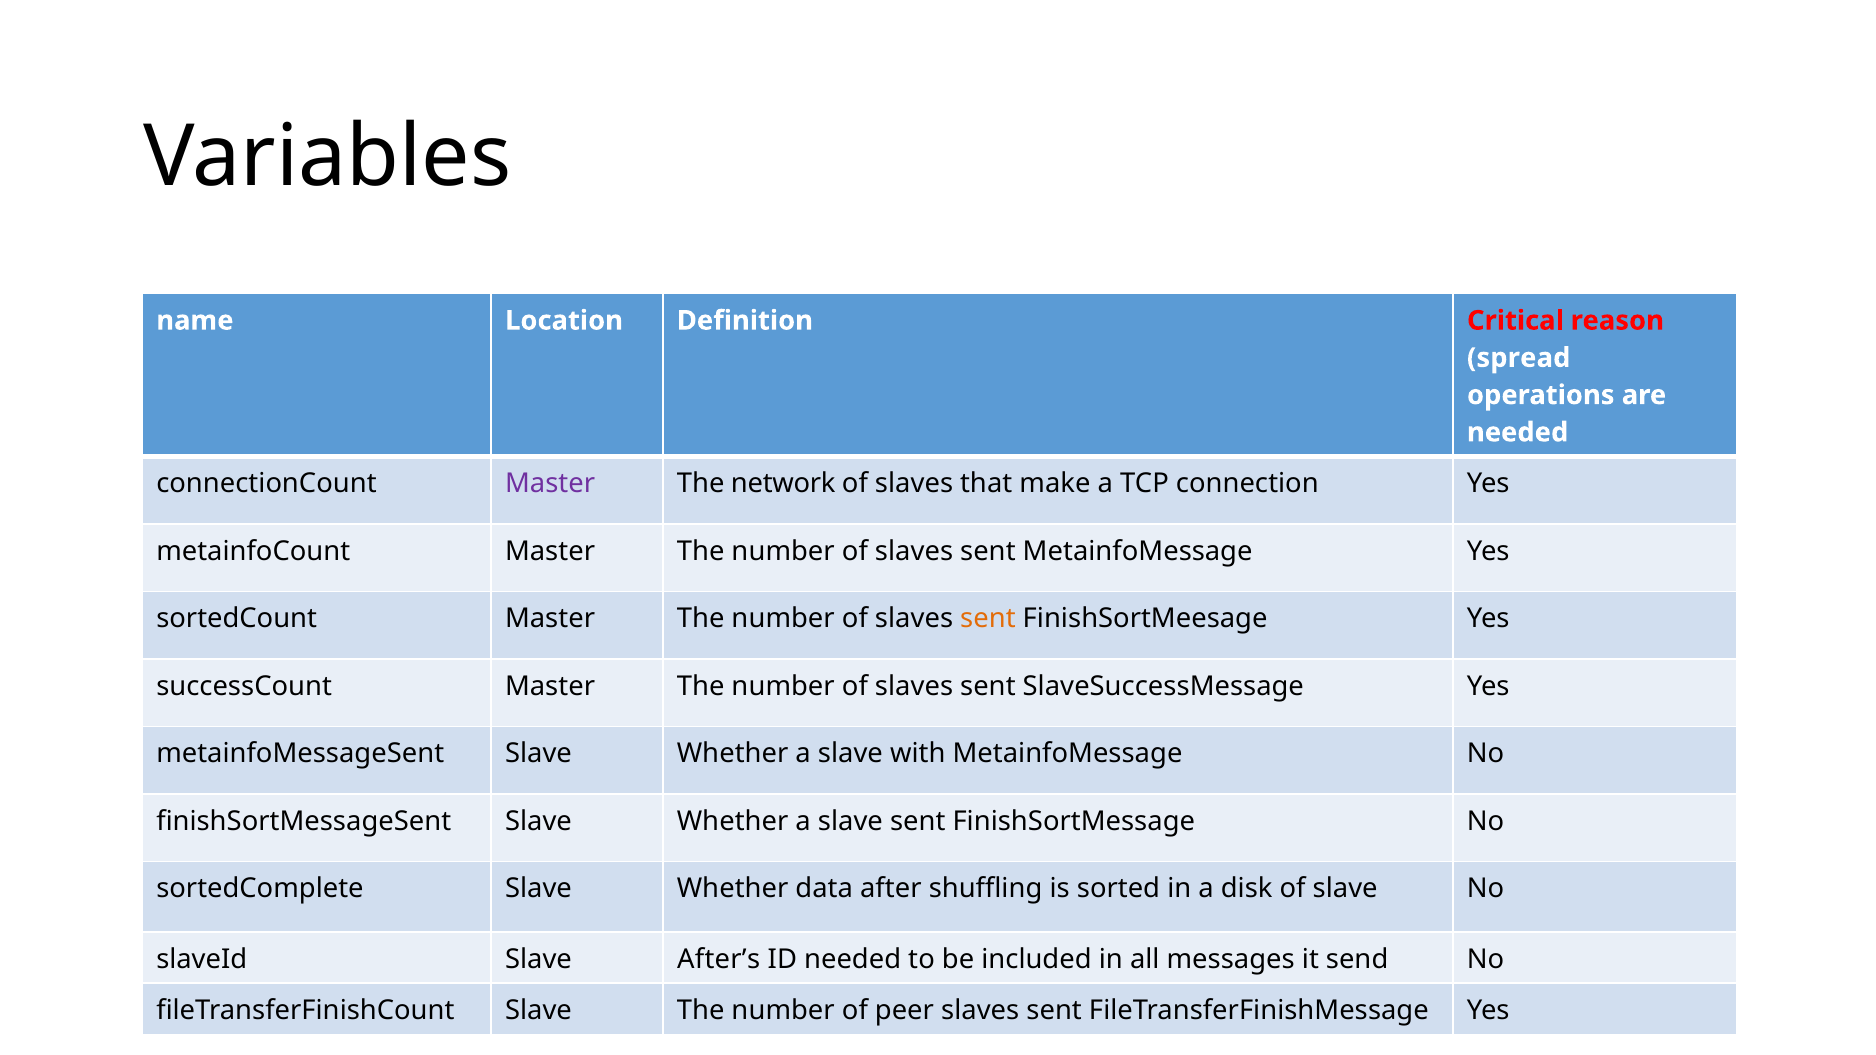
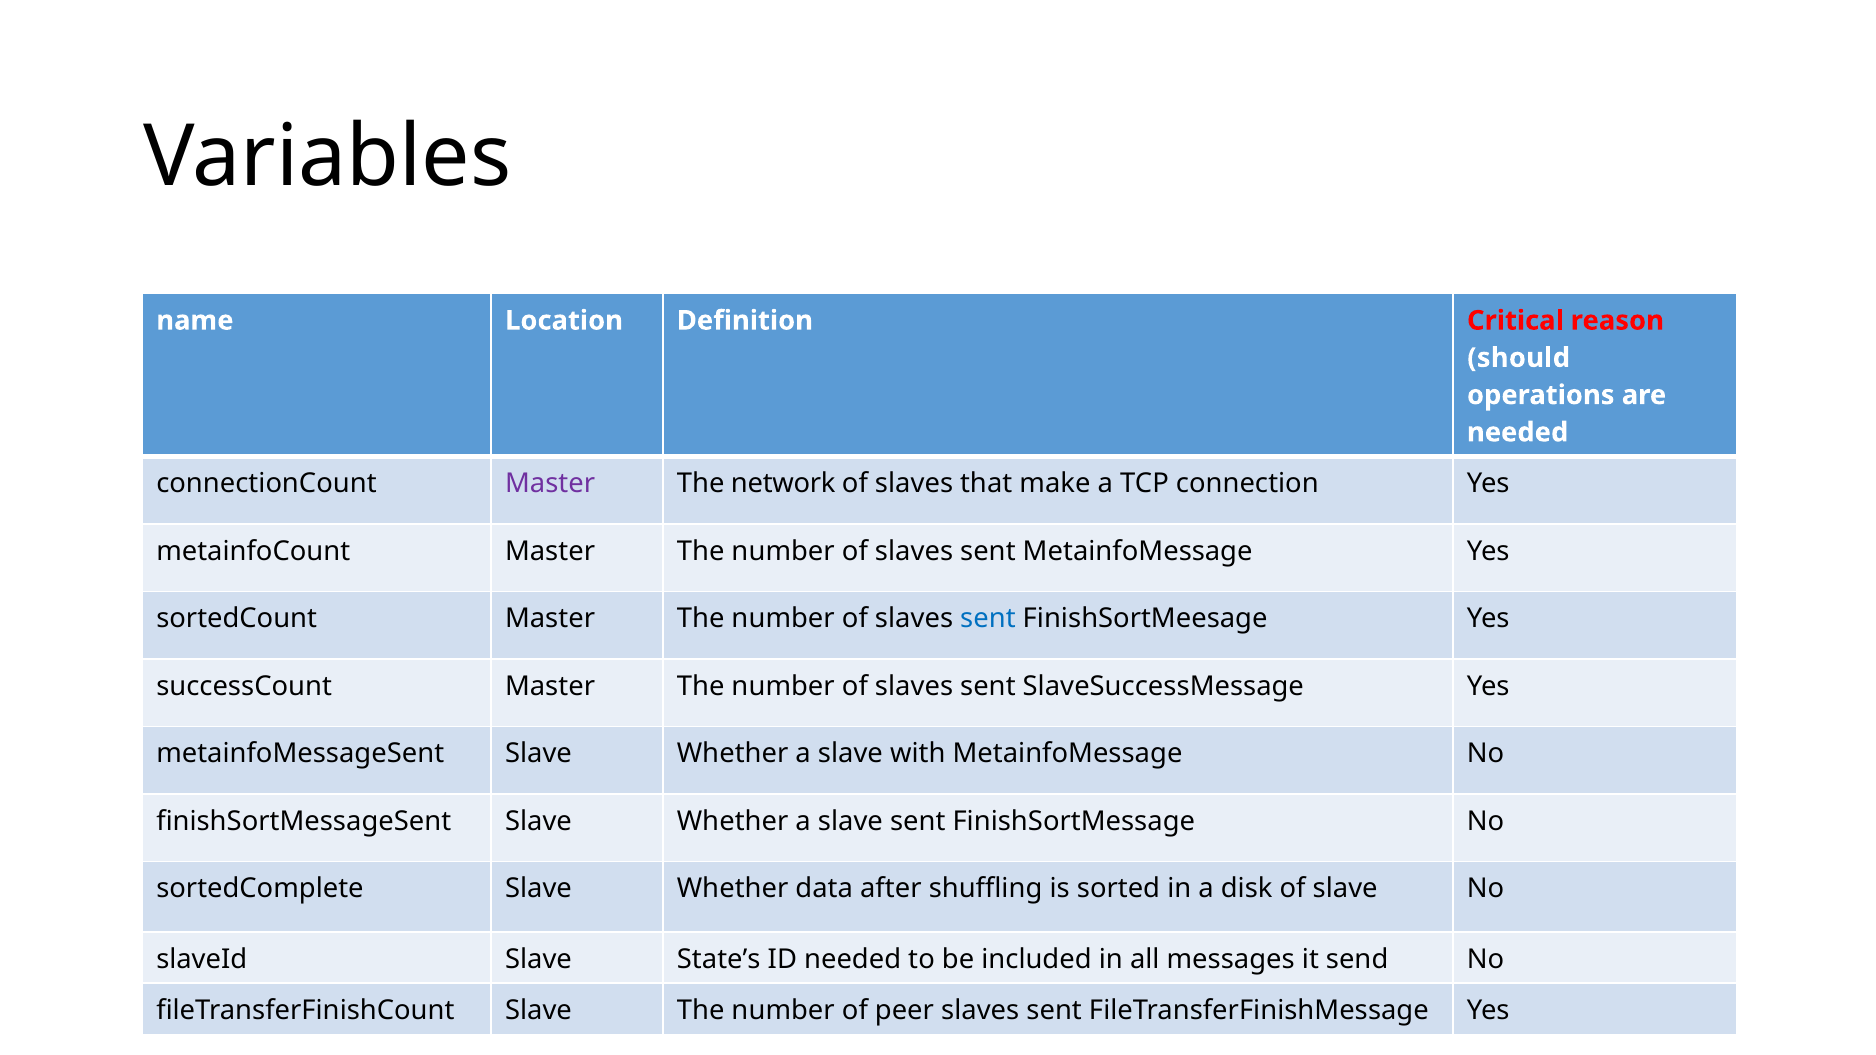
spread: spread -> should (1519, 358)
sent colour: orange -> blue (988, 619)
After’s: After’s -> State’s (719, 959)
